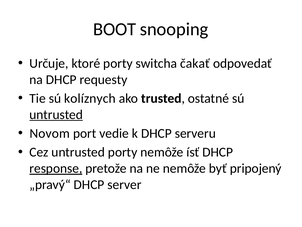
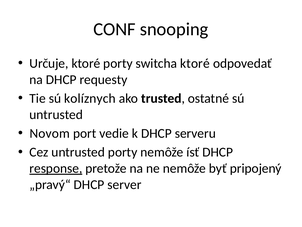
BOOT: BOOT -> CONF (115, 29)
switcha čakať: čakať -> ktoré (195, 63)
untrusted underline: present -> none (56, 114)
